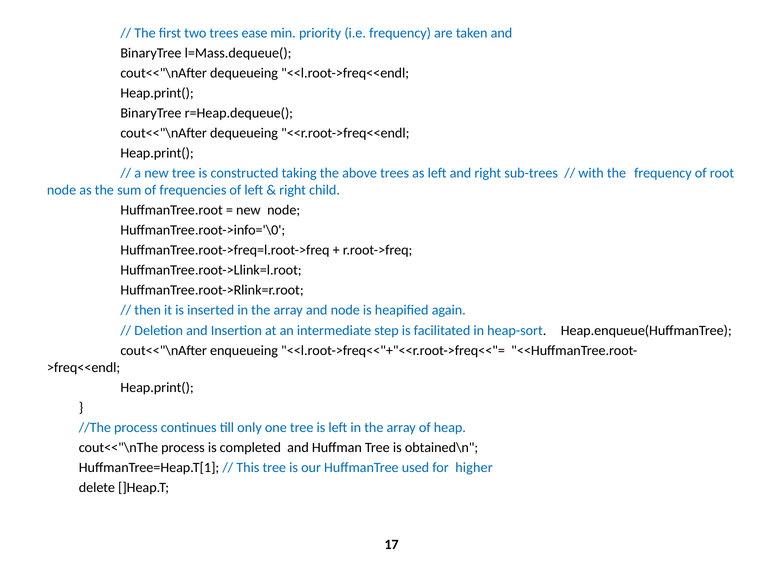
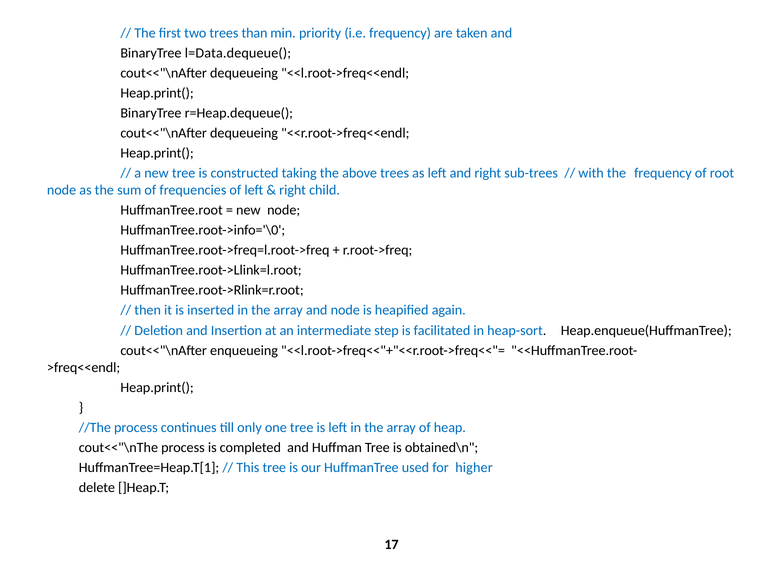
ease: ease -> than (255, 33)
l=Mass.dequeue(: l=Mass.dequeue( -> l=Data.dequeue( (238, 53)
